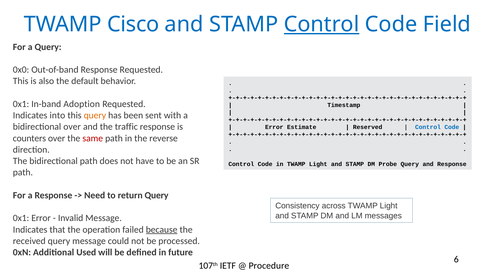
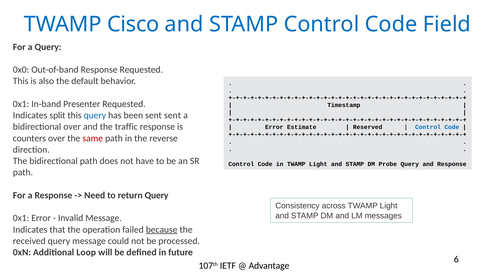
Control underline: present -> none (322, 24)
Adoption: Adoption -> Presenter (82, 104)
into: into -> split (57, 115)
query colour: orange -> blue (95, 115)
sent with: with -> sent (172, 115)
Used: Used -> Loop (86, 252)
Procedure: Procedure -> Advantage (269, 265)
